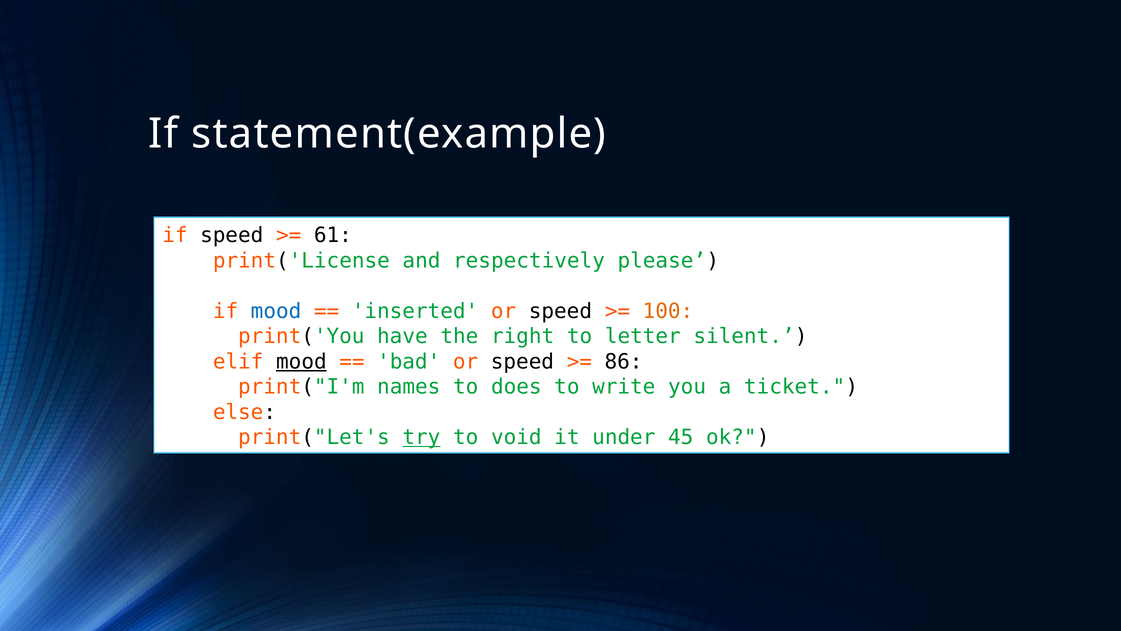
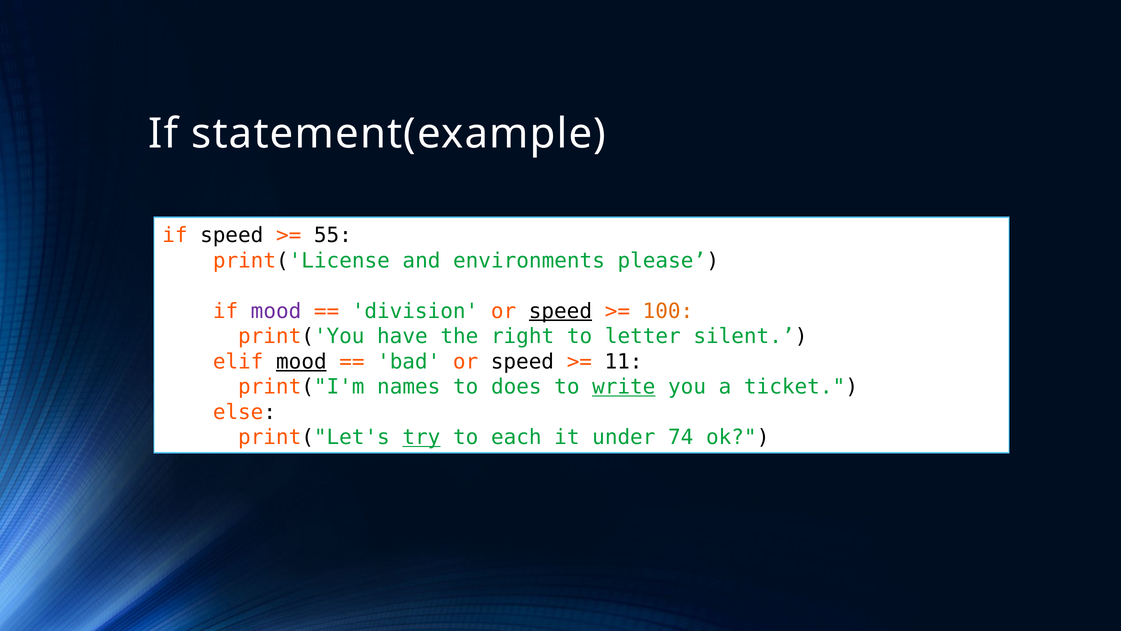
61: 61 -> 55 (333, 235)
respectively: respectively -> environments (529, 261)
mood colour: blue -> purple (276, 311)
inserted: inserted -> division (415, 311)
speed underline: none -> present (560, 311)
86: 86 -> 11 (624, 362)
write underline: none -> present (624, 387)
void: void -> each (516, 437)
45: 45 -> 74 (681, 437)
